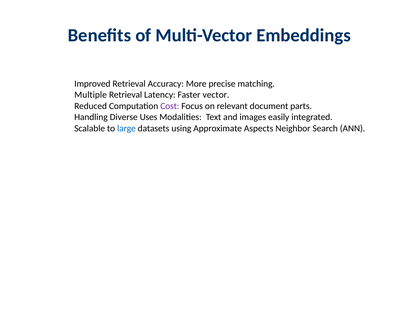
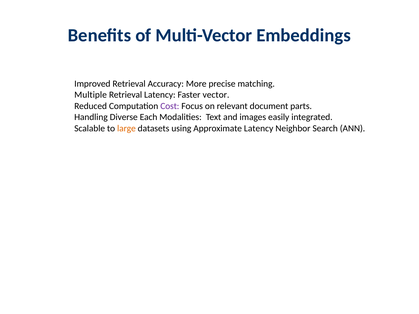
Uses: Uses -> Each (149, 117)
large colour: blue -> orange (126, 128)
Approximate Aspects: Aspects -> Latency (259, 128)
